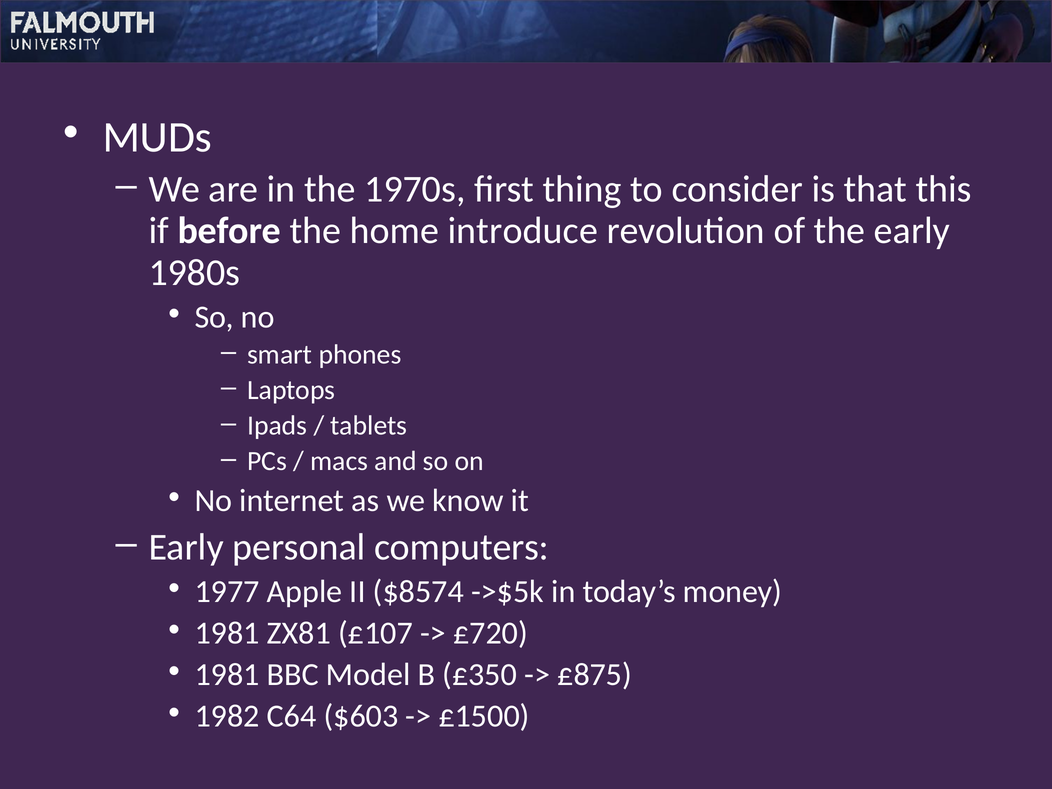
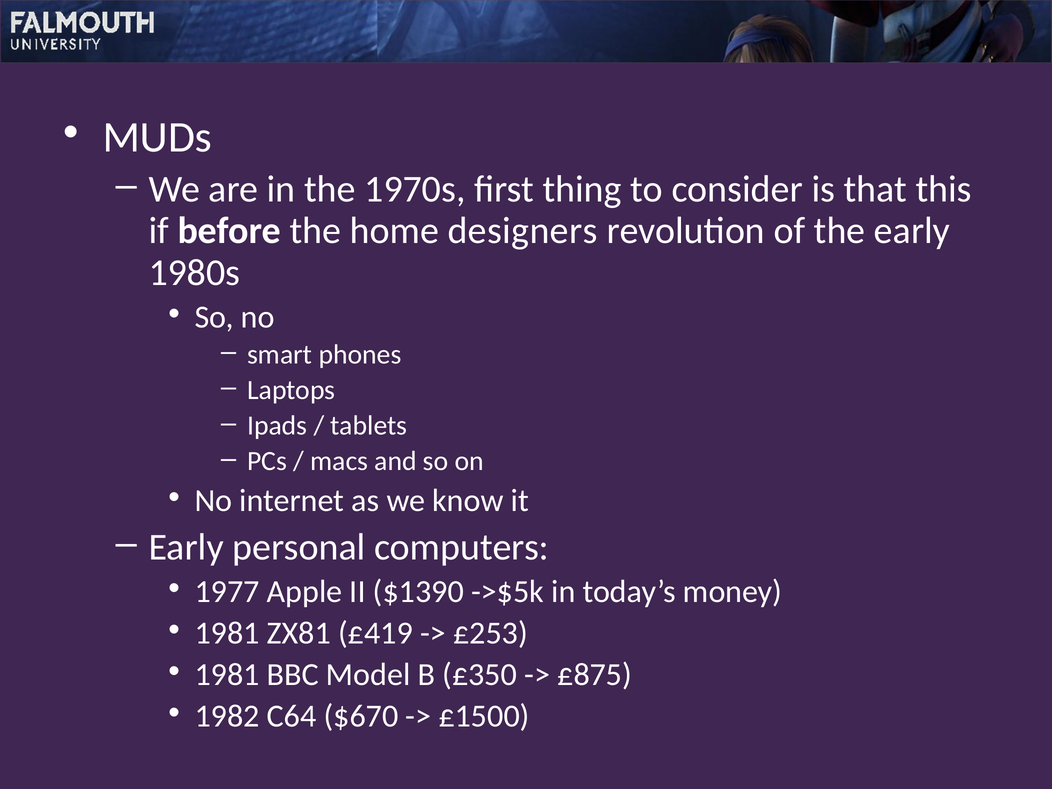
introduce: introduce -> designers (523, 231)
$8574: $8574 -> $1390 (418, 591)
£107: £107 -> £419 (375, 633)
£720: £720 -> £253 (490, 633)
$603: $603 -> $670 (361, 716)
